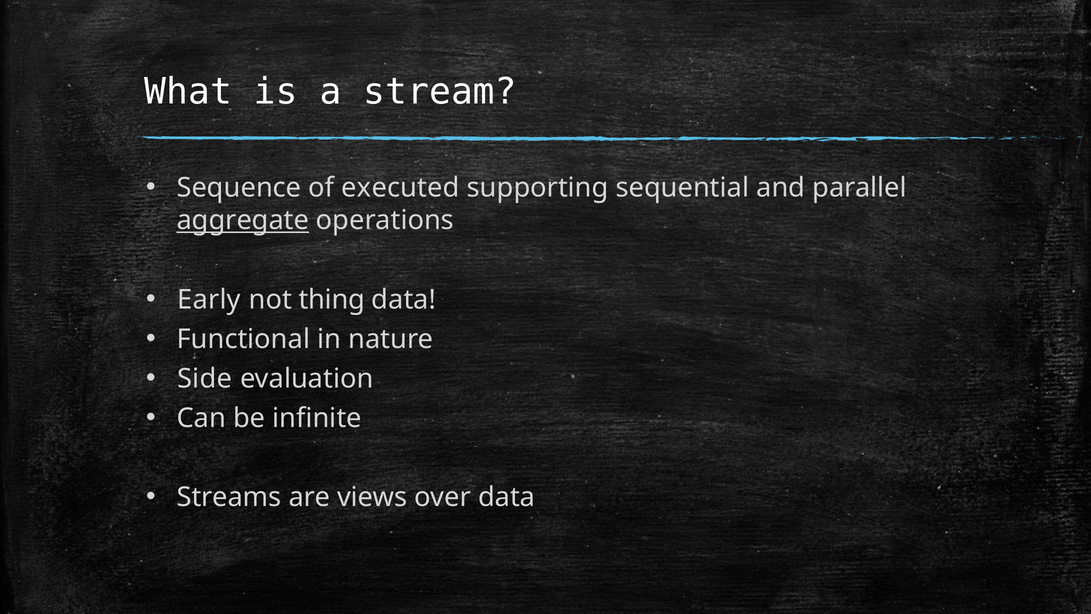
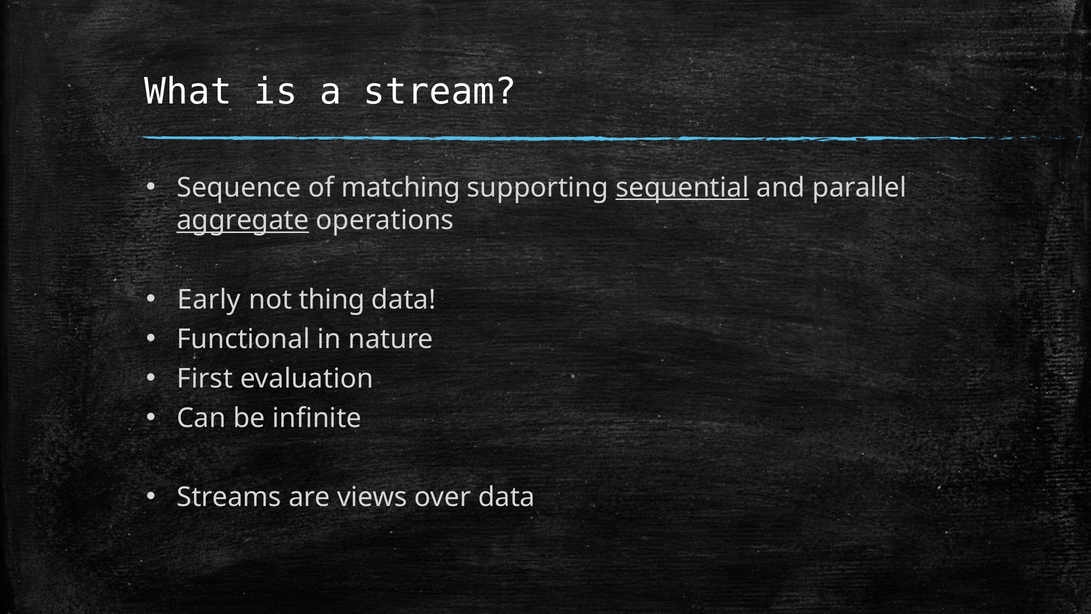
executed: executed -> matching (401, 188)
sequential underline: none -> present (682, 188)
Side: Side -> First (205, 379)
